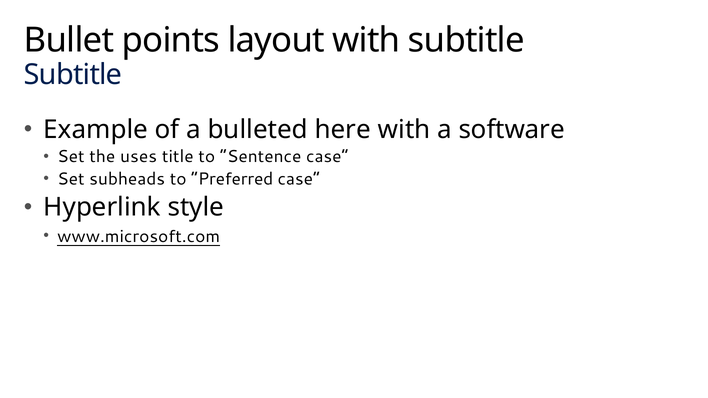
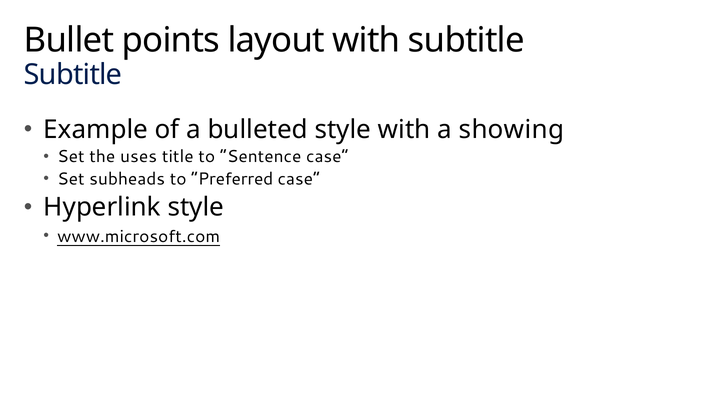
bulleted here: here -> style (343, 130)
software: software -> showing (511, 130)
